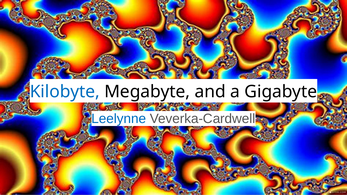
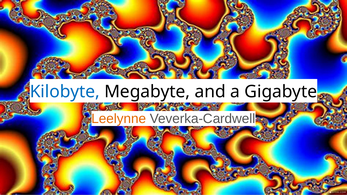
Leelynne colour: blue -> orange (119, 119)
